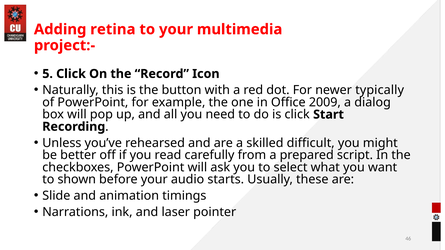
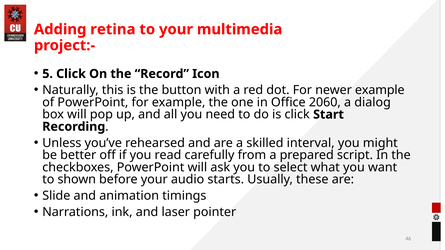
newer typically: typically -> example (380, 90)
2009: 2009 -> 2060 (325, 102)
difficult: difficult -> interval (311, 143)
